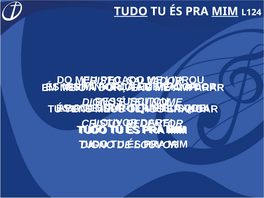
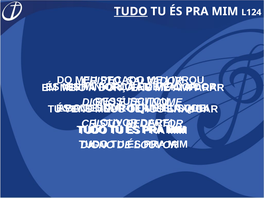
MIM underline: present -> none (225, 11)
